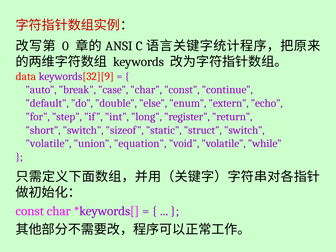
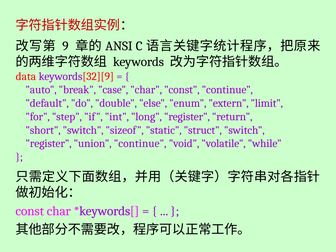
0: 0 -> 9 (66, 46)
echo: echo -> limit (267, 103)
volatile: volatile -> register (49, 144)
union equation: equation -> continue (140, 144)
